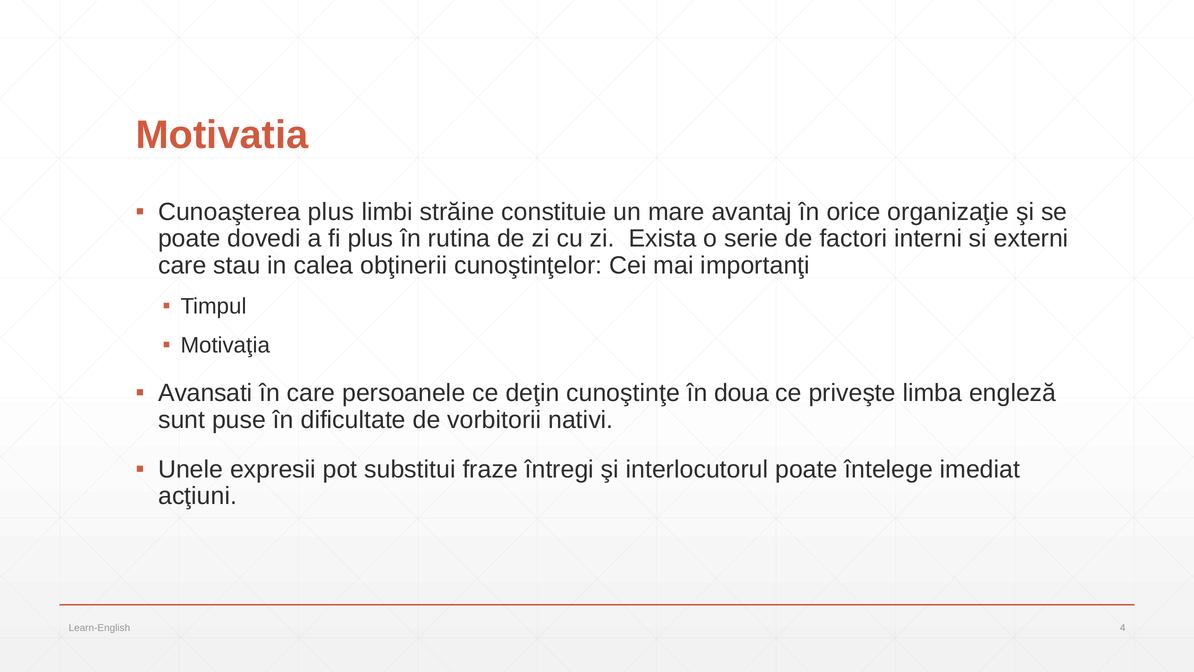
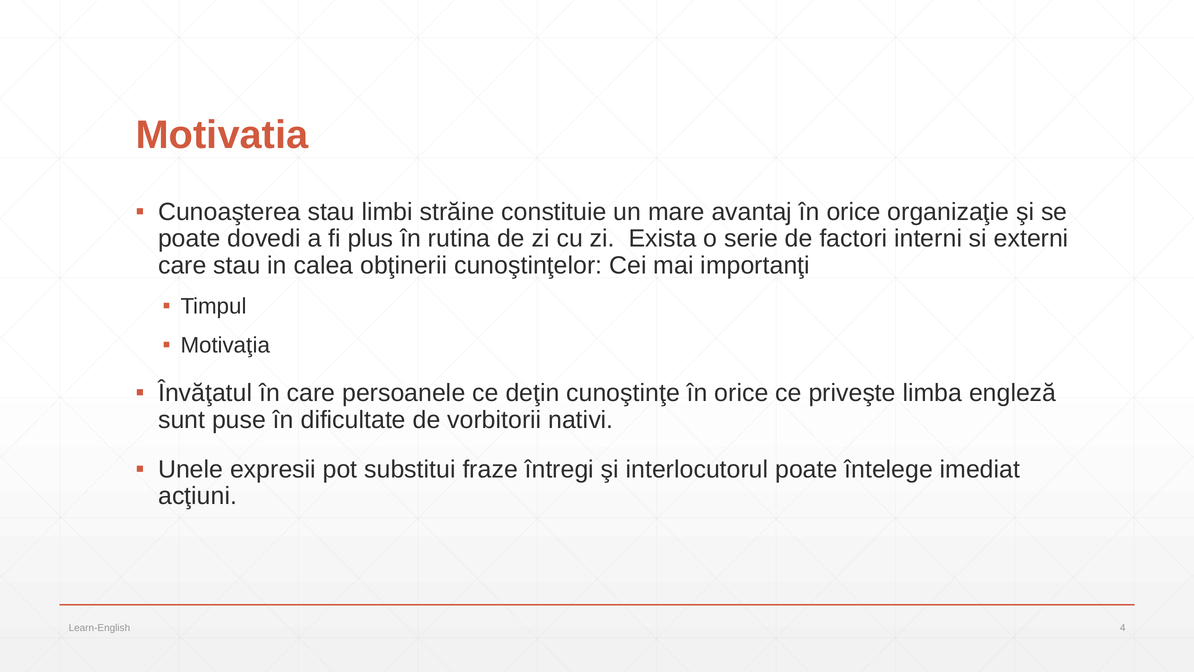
Cunoaşterea plus: plus -> stau (331, 212)
Avansati: Avansati -> Învăţatul (205, 393)
cunoştinţe în doua: doua -> orice (741, 393)
